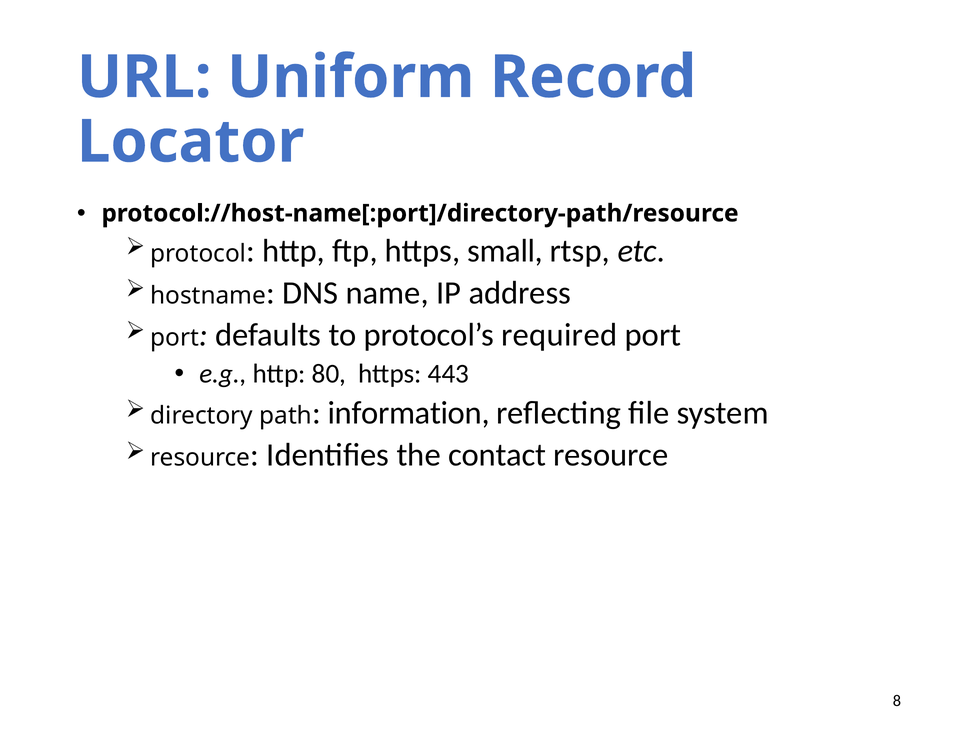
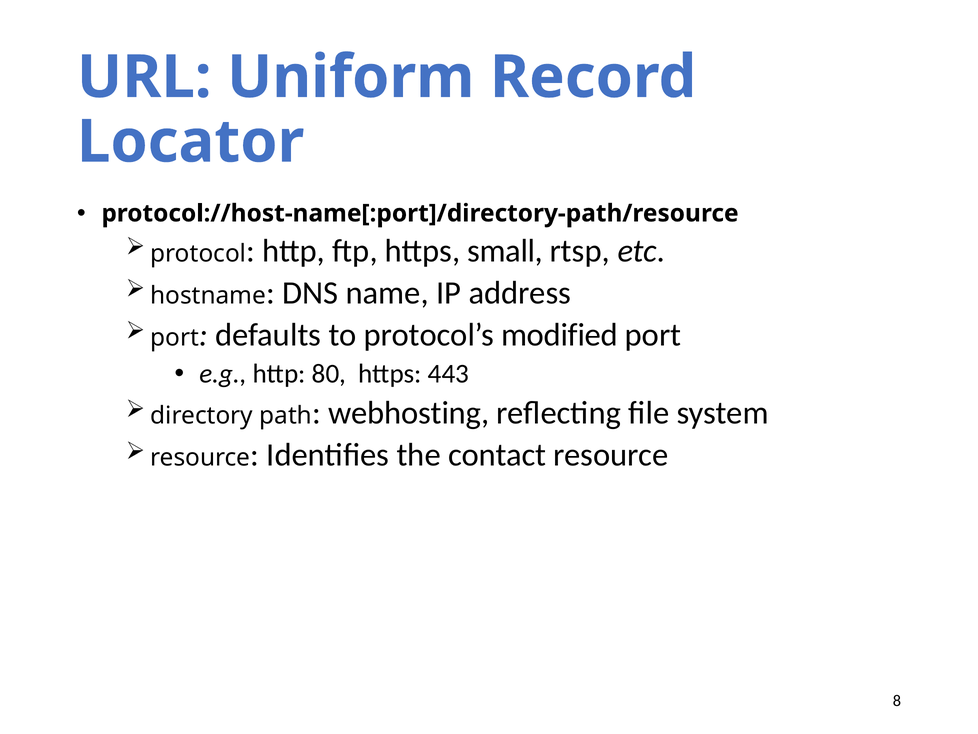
required: required -> modified (560, 335)
information: information -> webhosting (409, 413)
